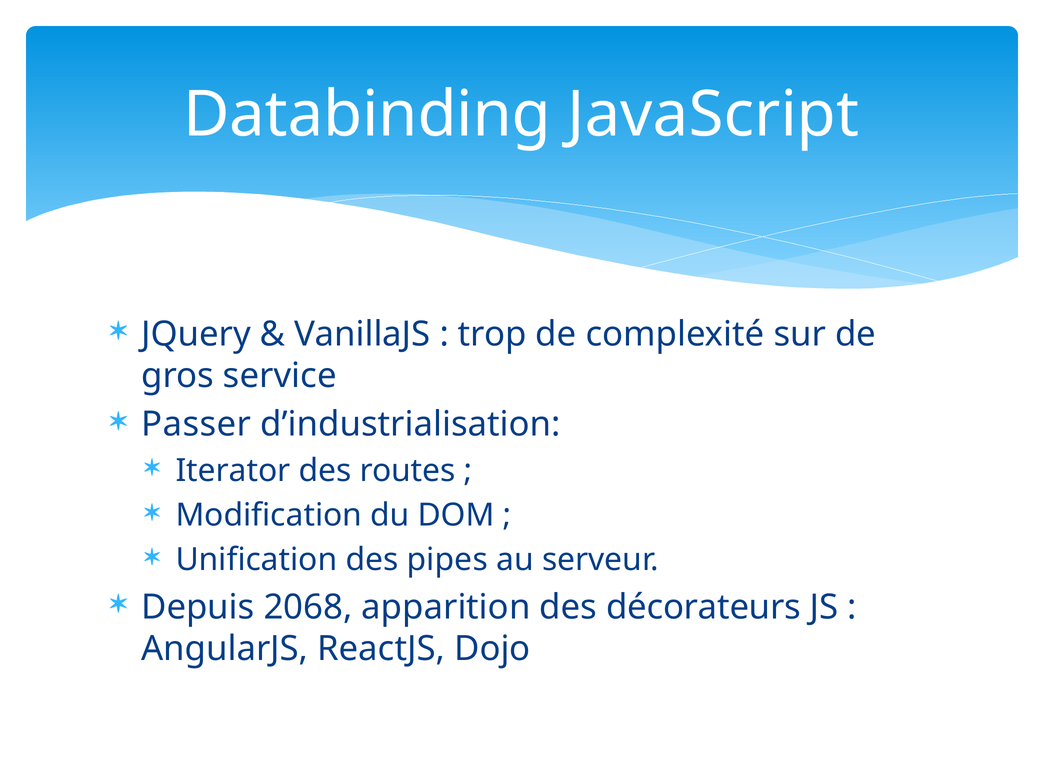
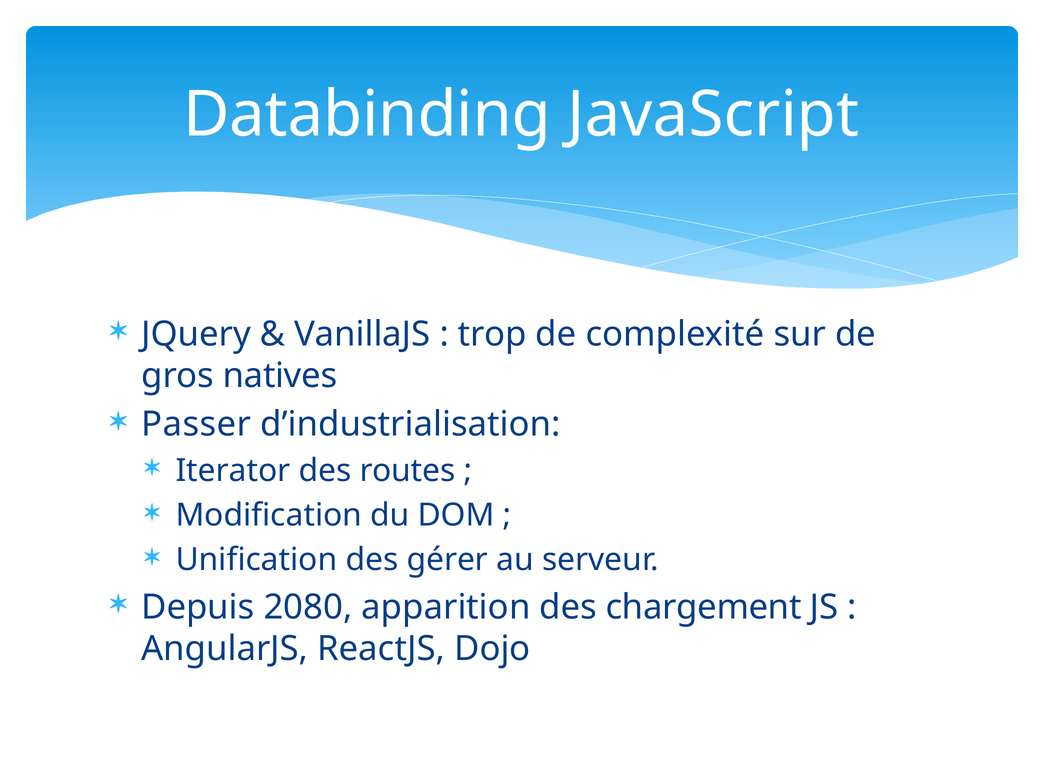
service: service -> natives (280, 375)
pipes: pipes -> gérer (447, 559)
2068: 2068 -> 2080 (308, 607)
décorateurs: décorateurs -> chargement (704, 607)
